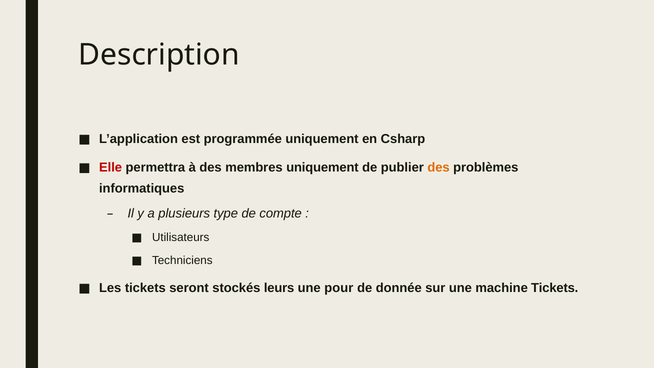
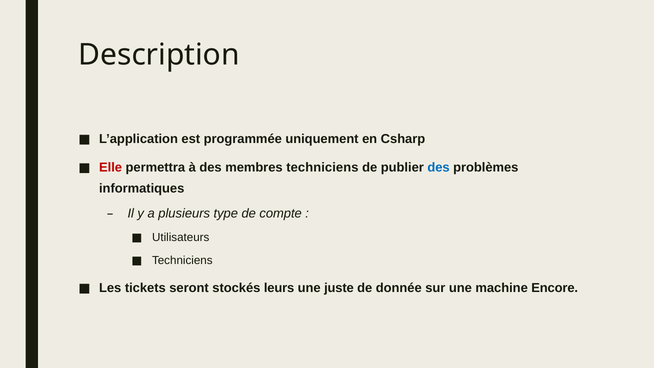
membres uniquement: uniquement -> techniciens (322, 167)
des colour: orange -> blue (439, 167)
pour: pour -> juste (339, 288)
machine Tickets: Tickets -> Encore (555, 288)
